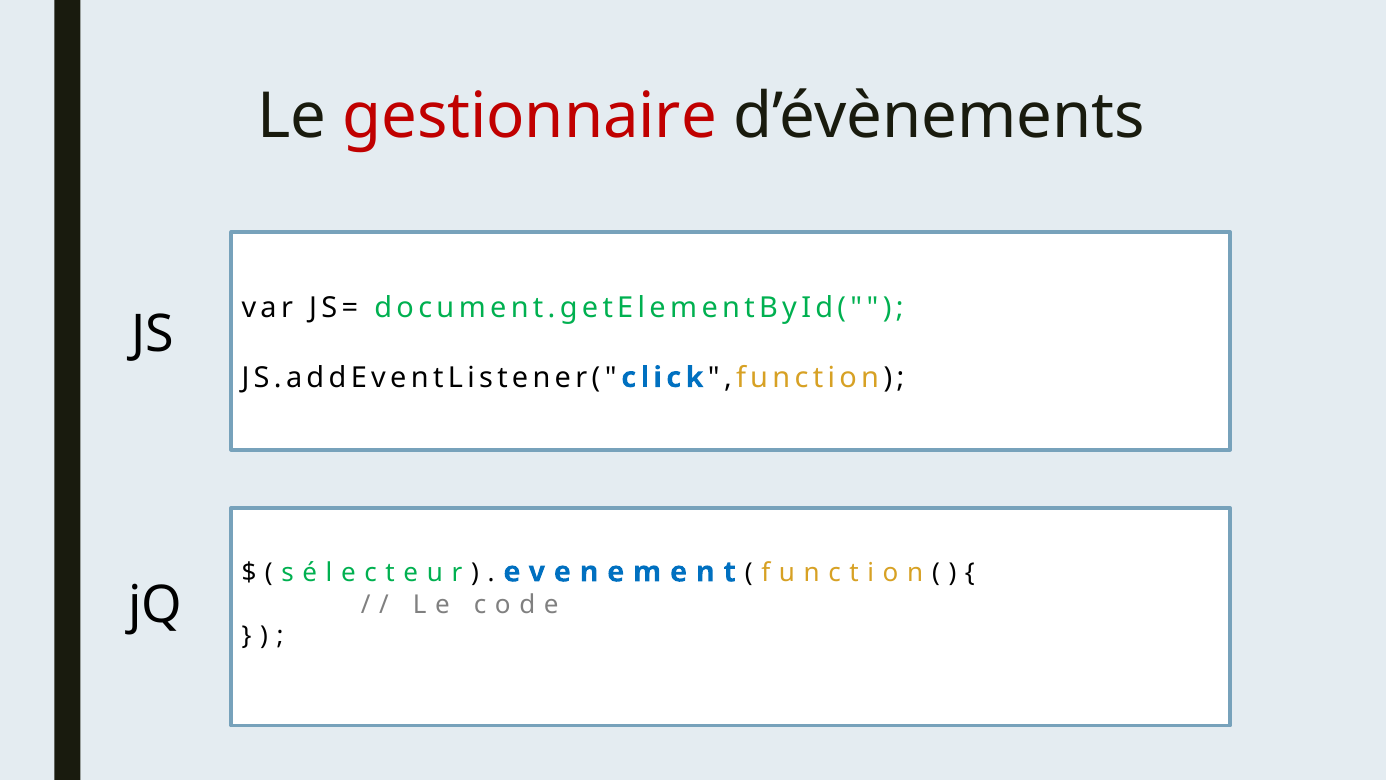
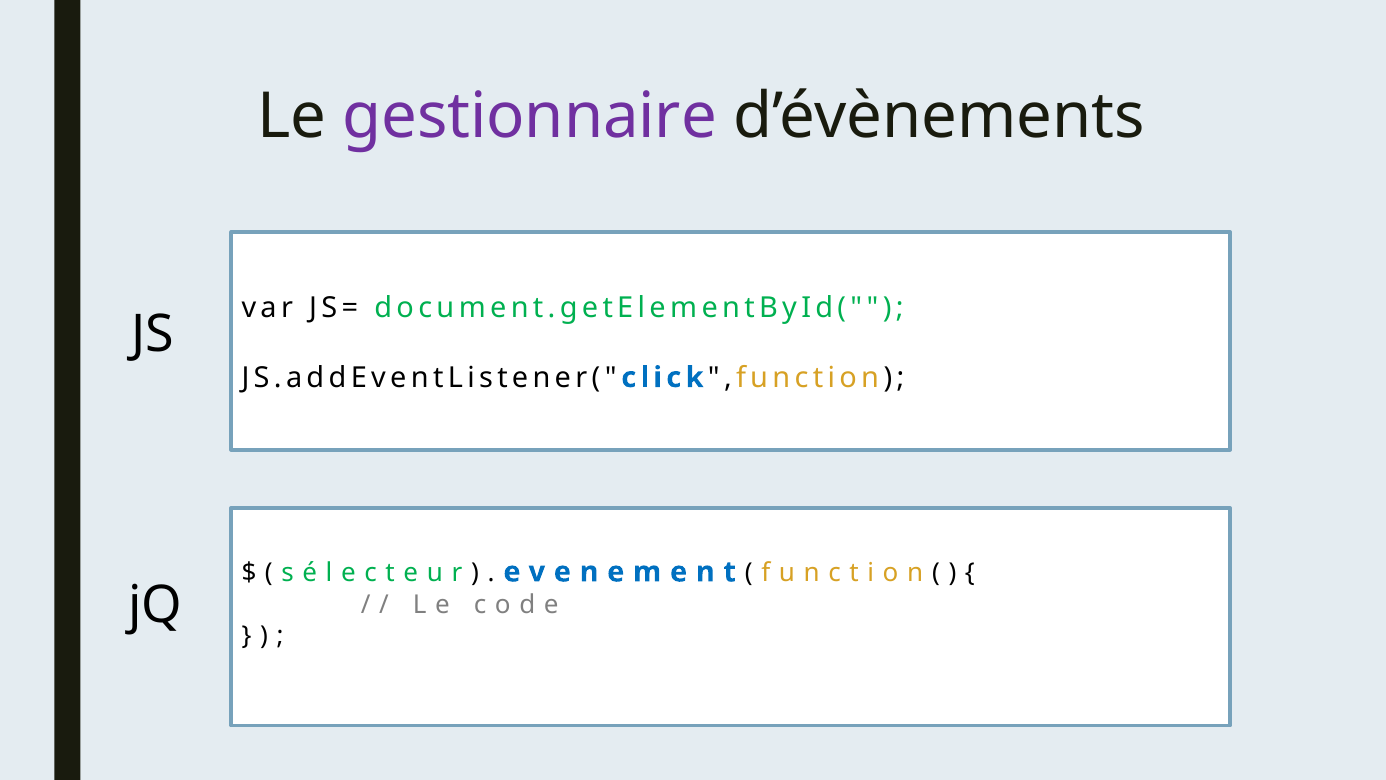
gestionnaire colour: red -> purple (530, 117)
